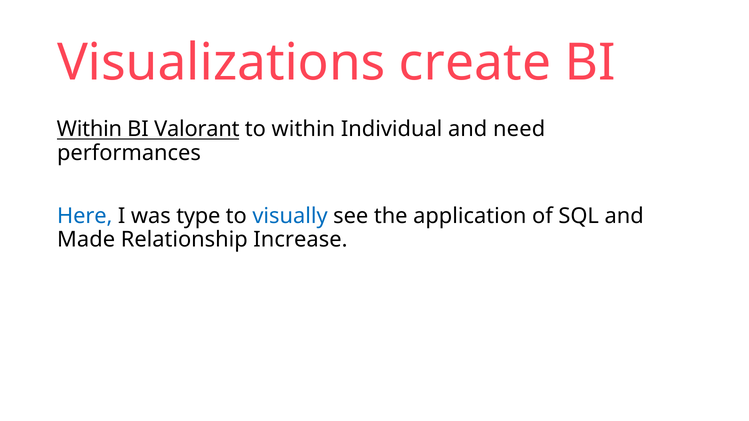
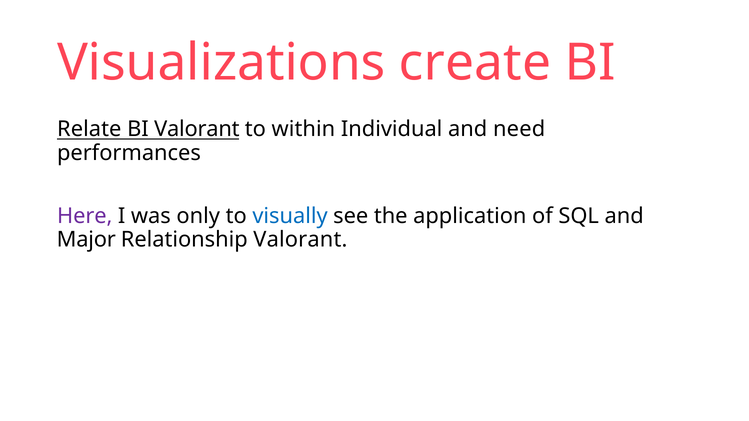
Within: Within -> Relate (89, 129)
Here colour: blue -> purple (85, 216)
type: type -> only (198, 216)
Made: Made -> Major (86, 240)
Relationship Increase: Increase -> Valorant (300, 240)
